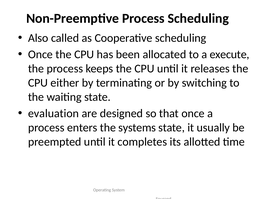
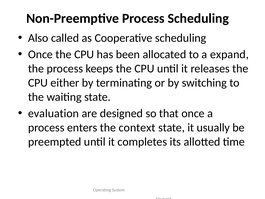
execute: execute -> expand (229, 54)
systems: systems -> context (137, 127)
